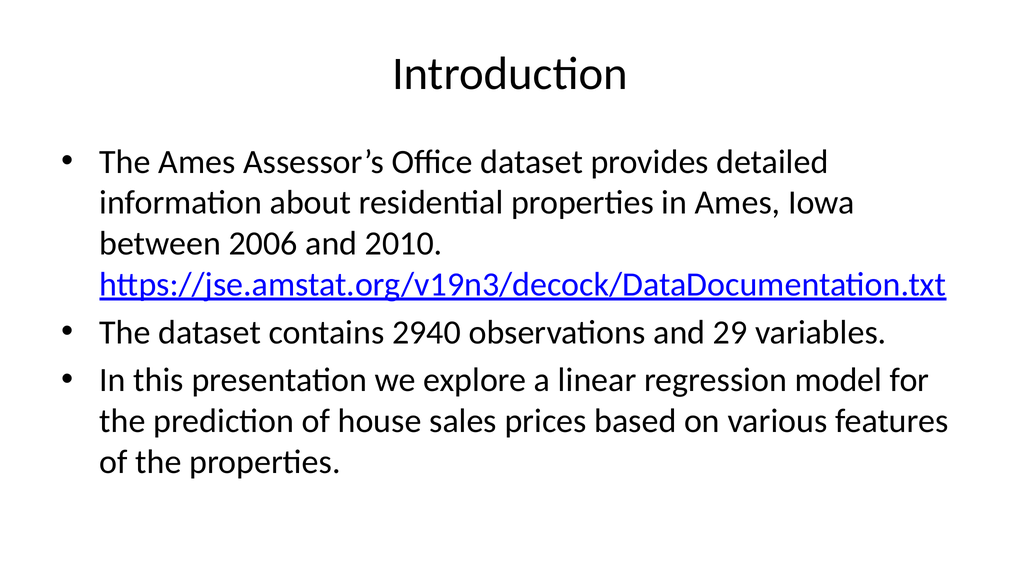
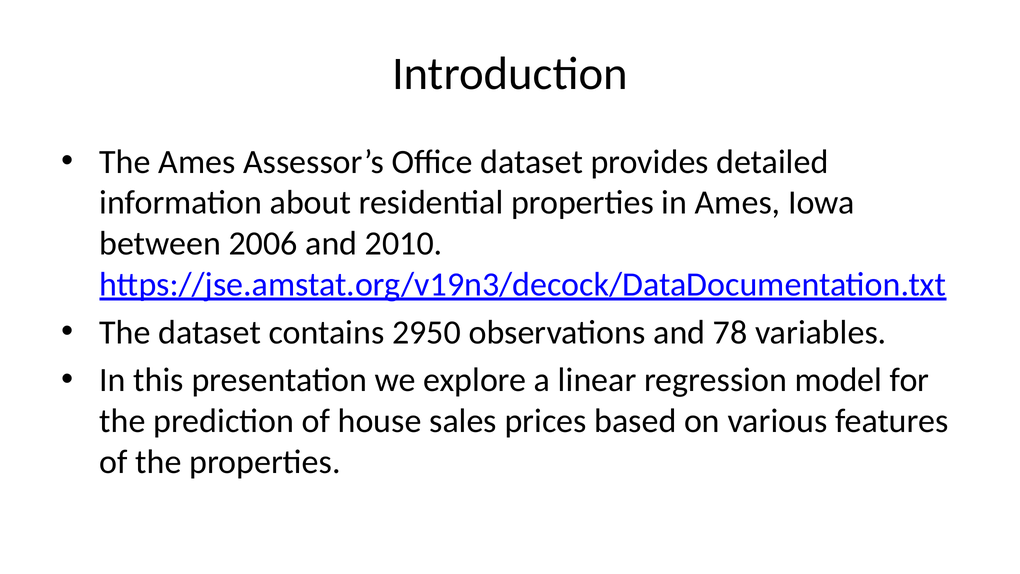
2940: 2940 -> 2950 (426, 332)
29: 29 -> 78 (730, 332)
